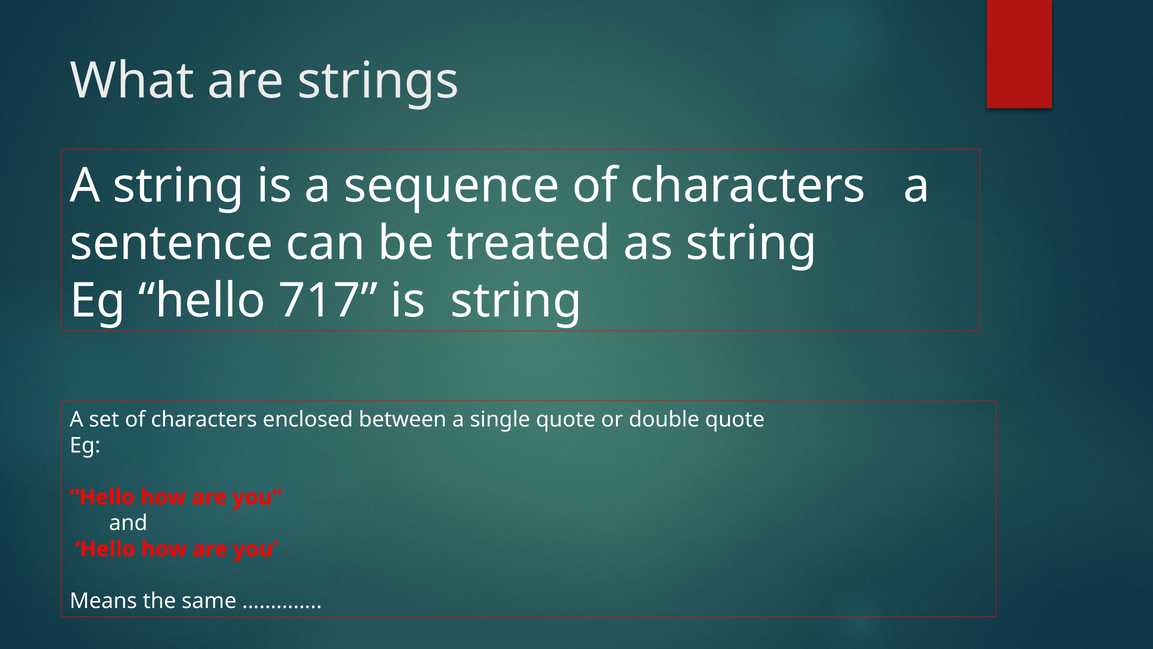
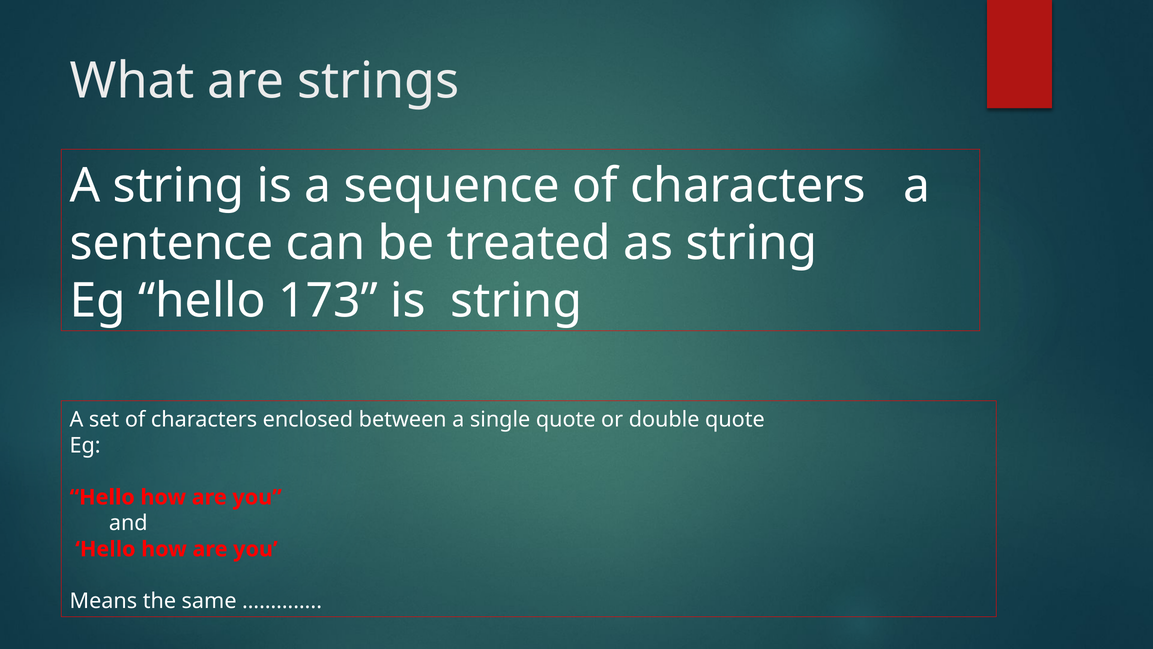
717: 717 -> 173 (328, 301)
